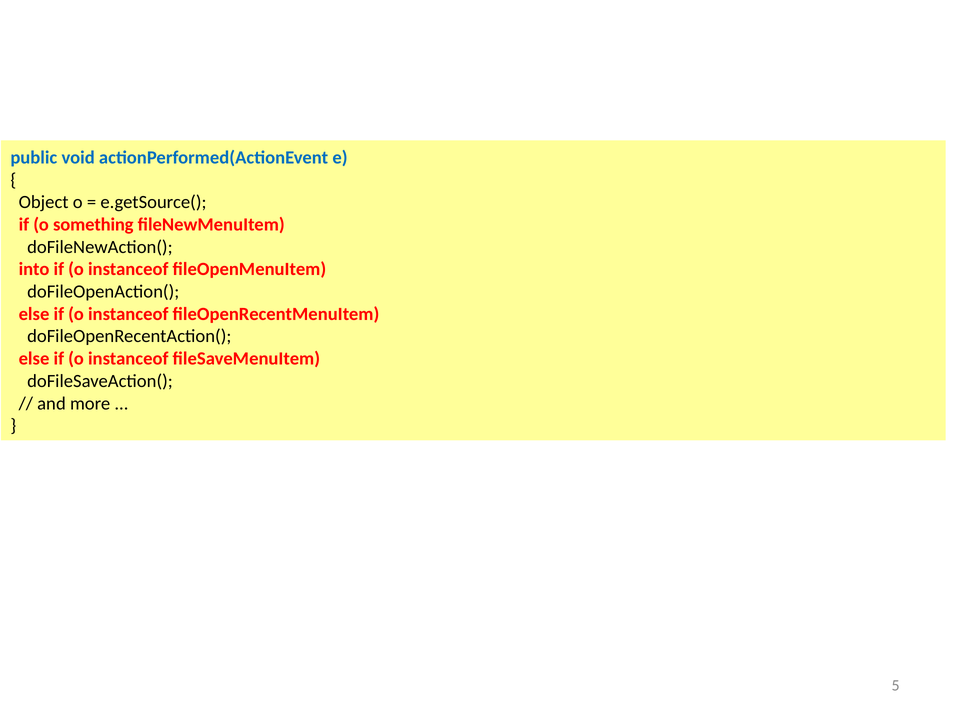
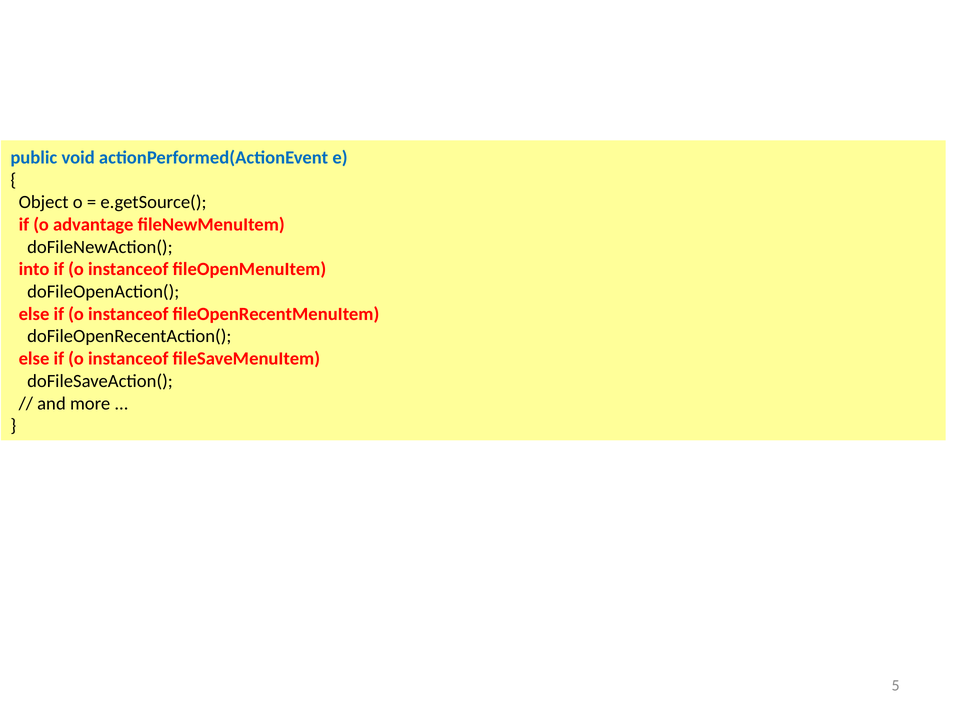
something: something -> advantage (93, 225)
